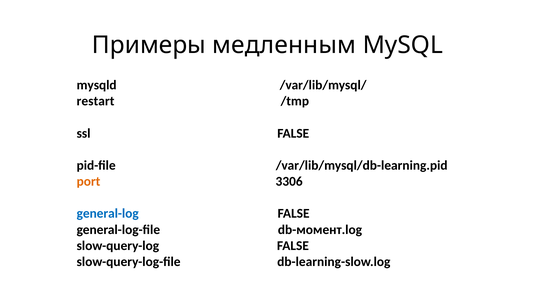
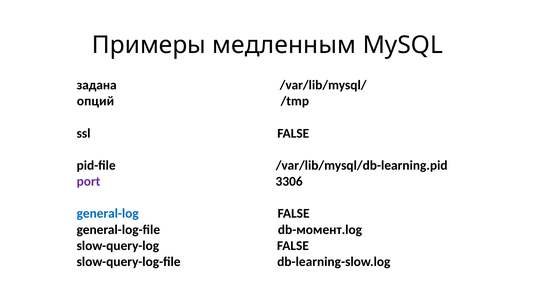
mysqld: mysqld -> задана (97, 85)
restart: restart -> опций (95, 101)
port colour: orange -> purple (88, 181)
